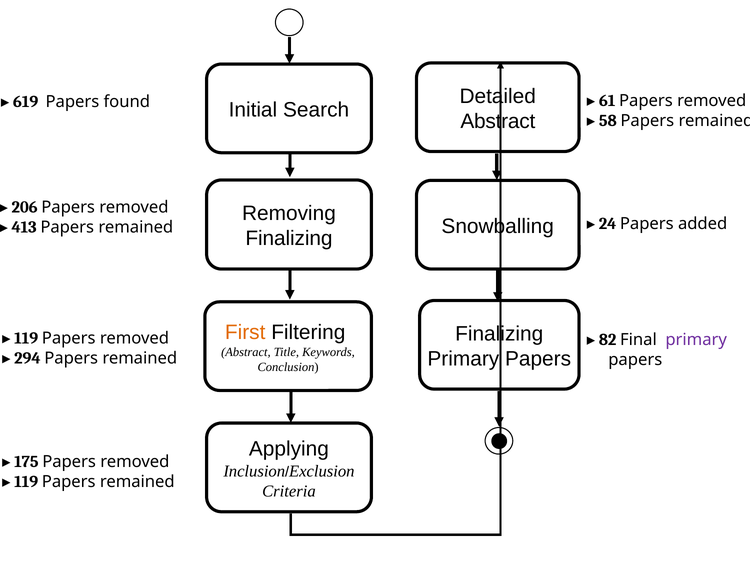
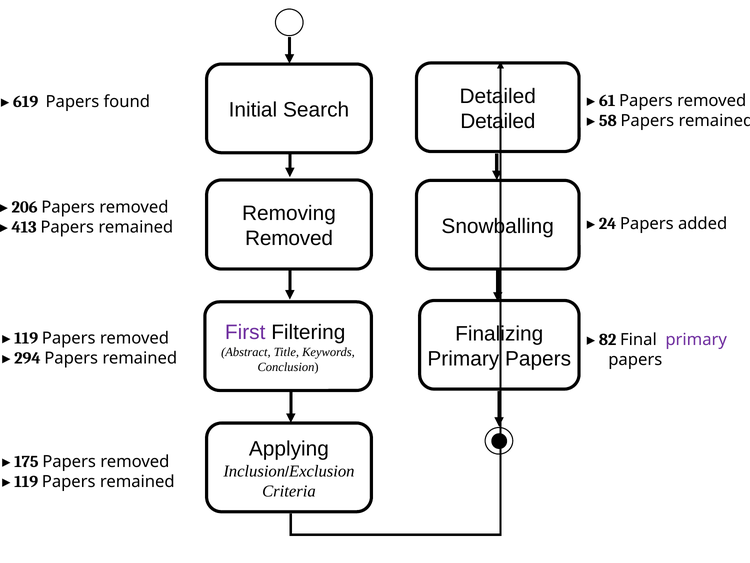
Abstract: Abstract -> Detailed (498, 121)
Finalizing: Finalizing -> Removed (289, 238)
First colour: orange -> purple (245, 332)
